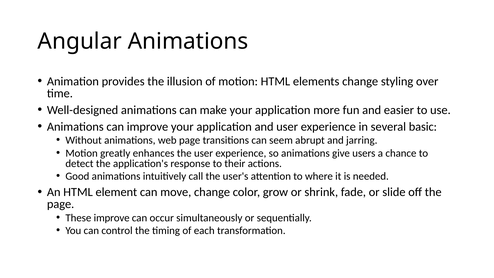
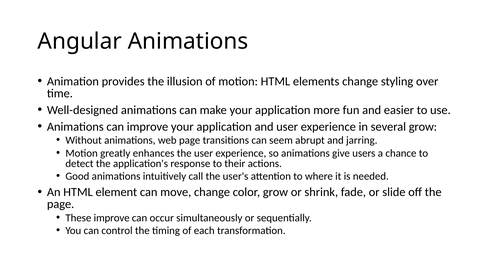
several basic: basic -> grow (423, 127)
